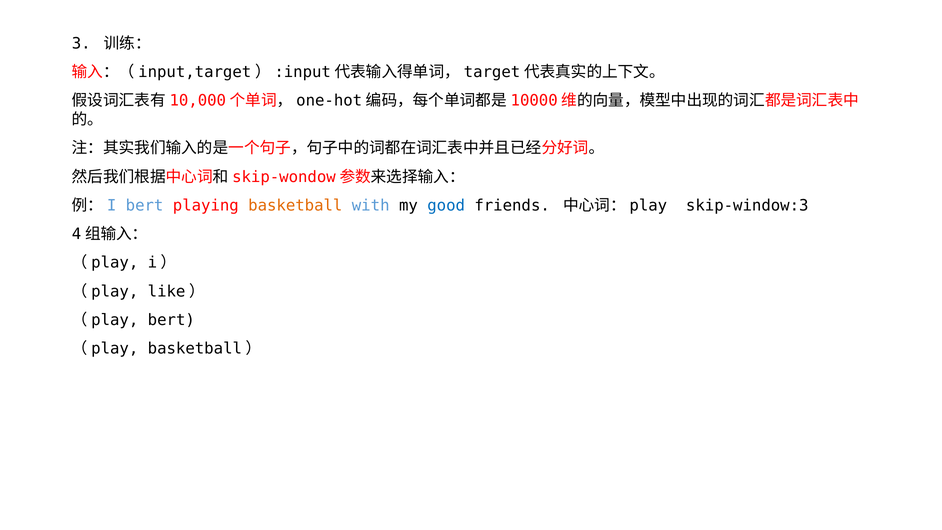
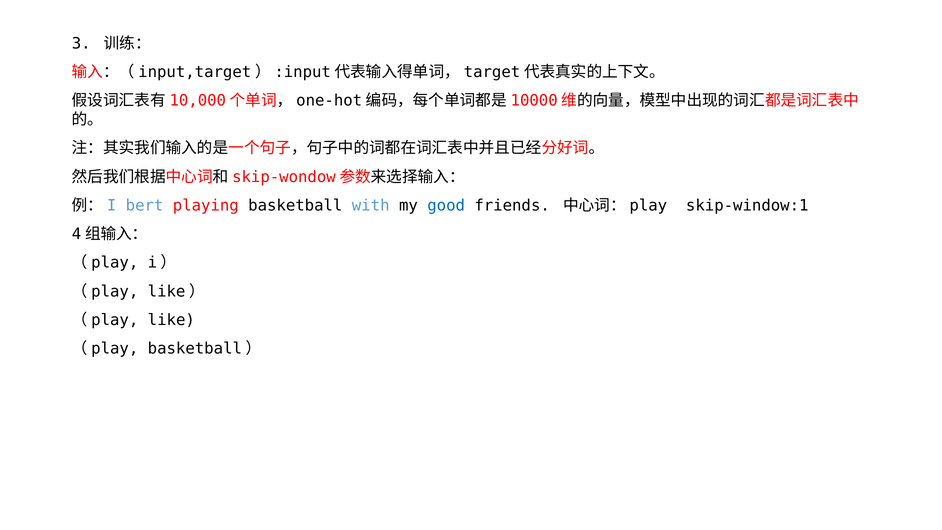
basketball colour: orange -> black (295, 205)
skip-window:3: skip-window:3 -> skip-window:1 (747, 205)
（play bert: bert -> like (171, 320)
